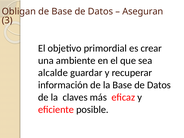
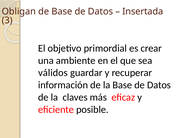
Aseguran: Aseguran -> Insertada (143, 12)
alcalde: alcalde -> válidos (53, 73)
